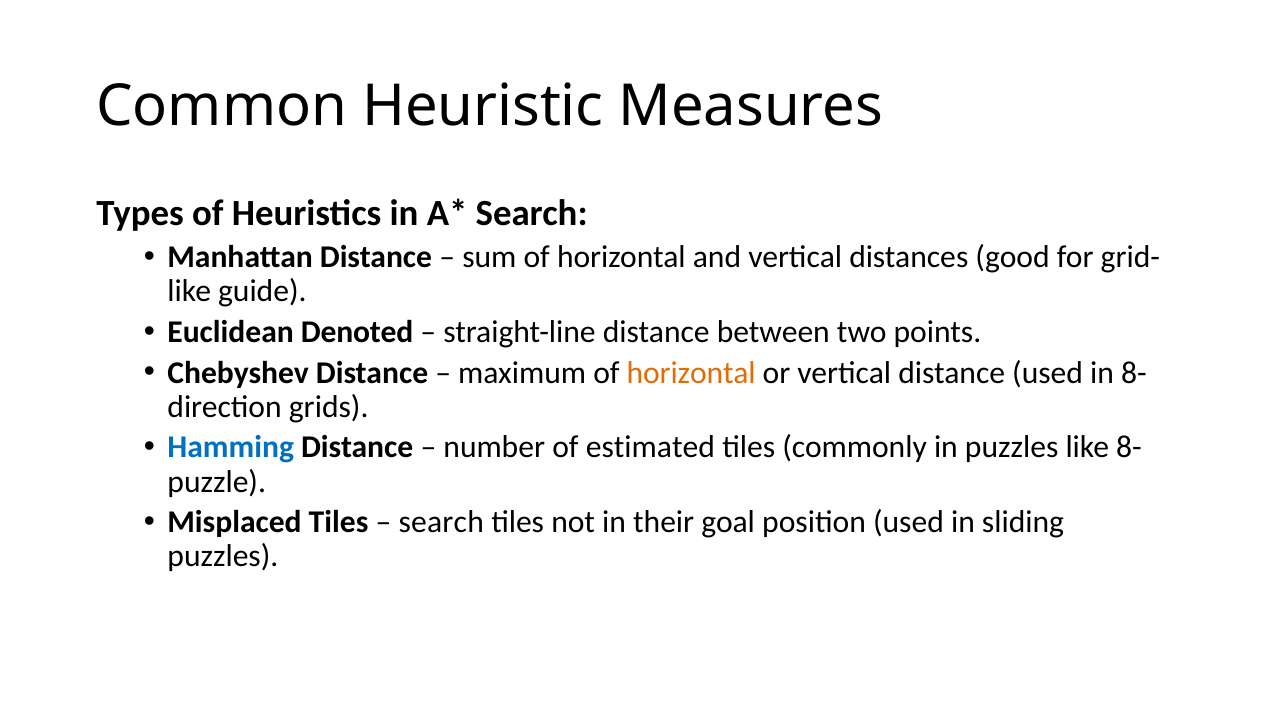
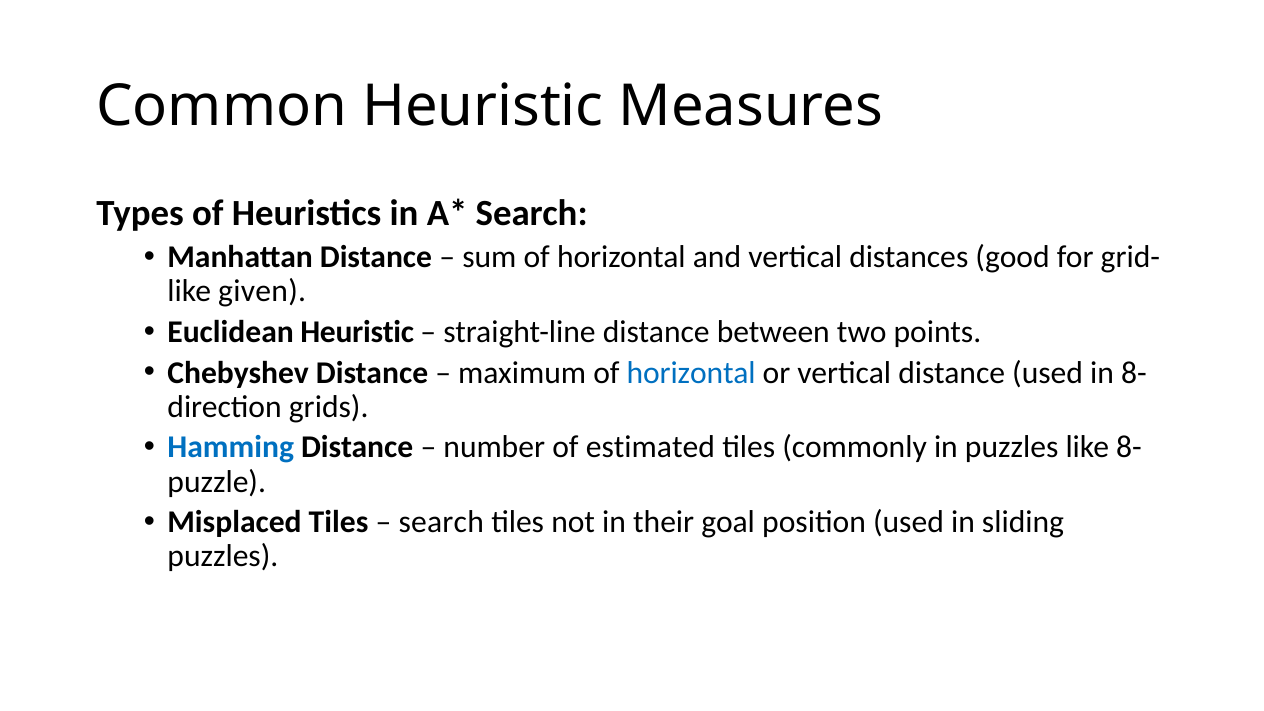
guide: guide -> given (262, 291)
Euclidean Denoted: Denoted -> Heuristic (357, 332)
horizontal colour: orange -> blue (691, 373)
